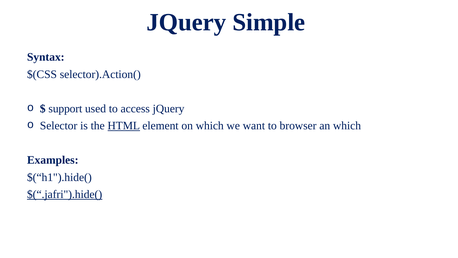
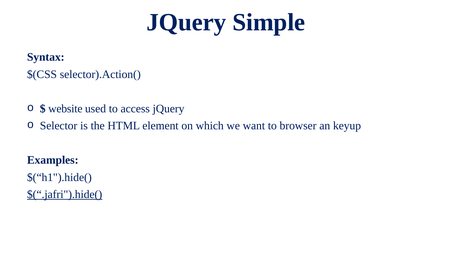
support: support -> website (65, 108)
HTML underline: present -> none (124, 126)
an which: which -> keyup (347, 126)
